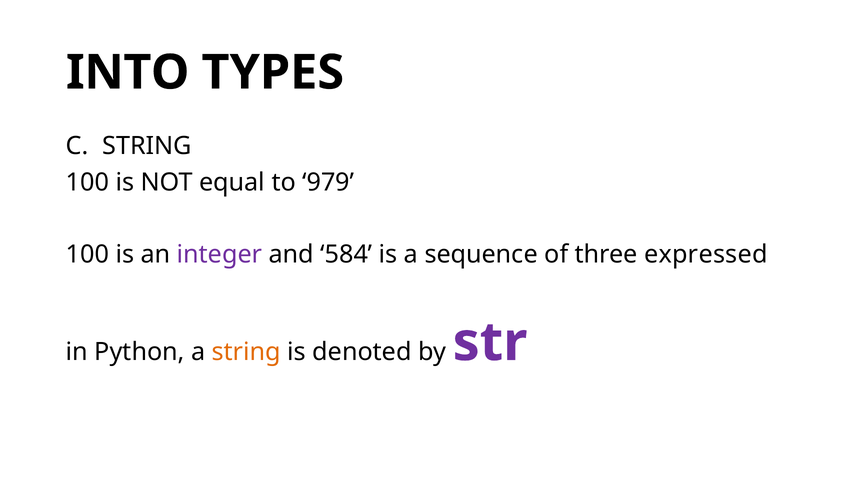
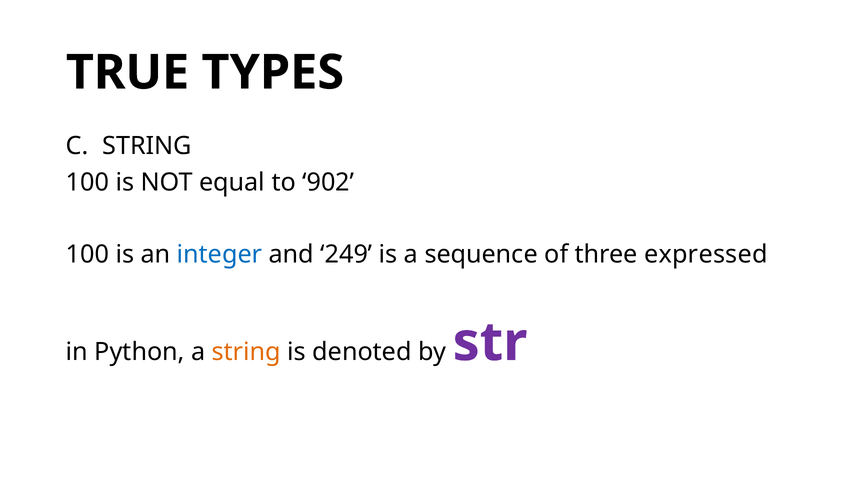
INTO: INTO -> TRUE (128, 73)
979: 979 -> 902 (328, 182)
integer colour: purple -> blue (219, 255)
584: 584 -> 249 (346, 255)
